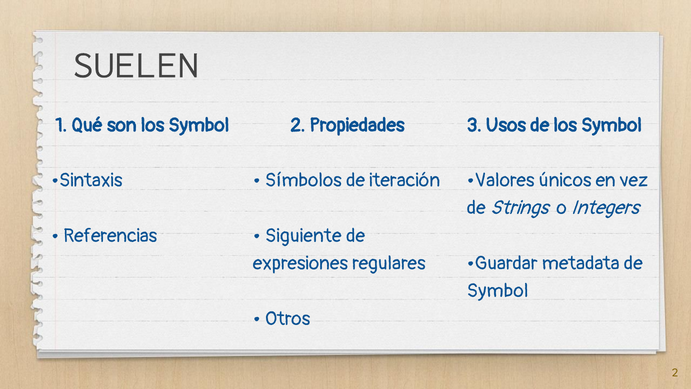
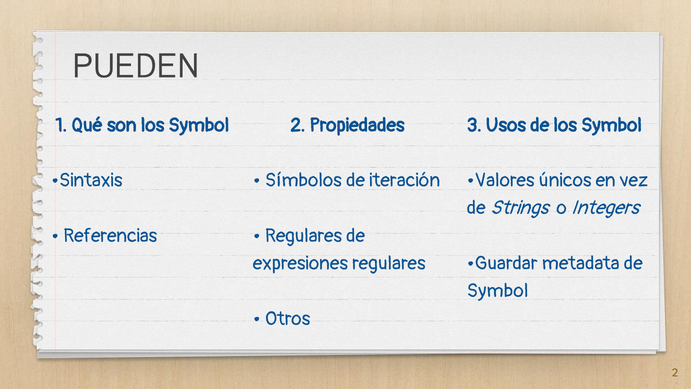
SUELEN: SUELEN -> PUEDEN (136, 65)
Siguiente: Siguiente -> Regulares (303, 236)
